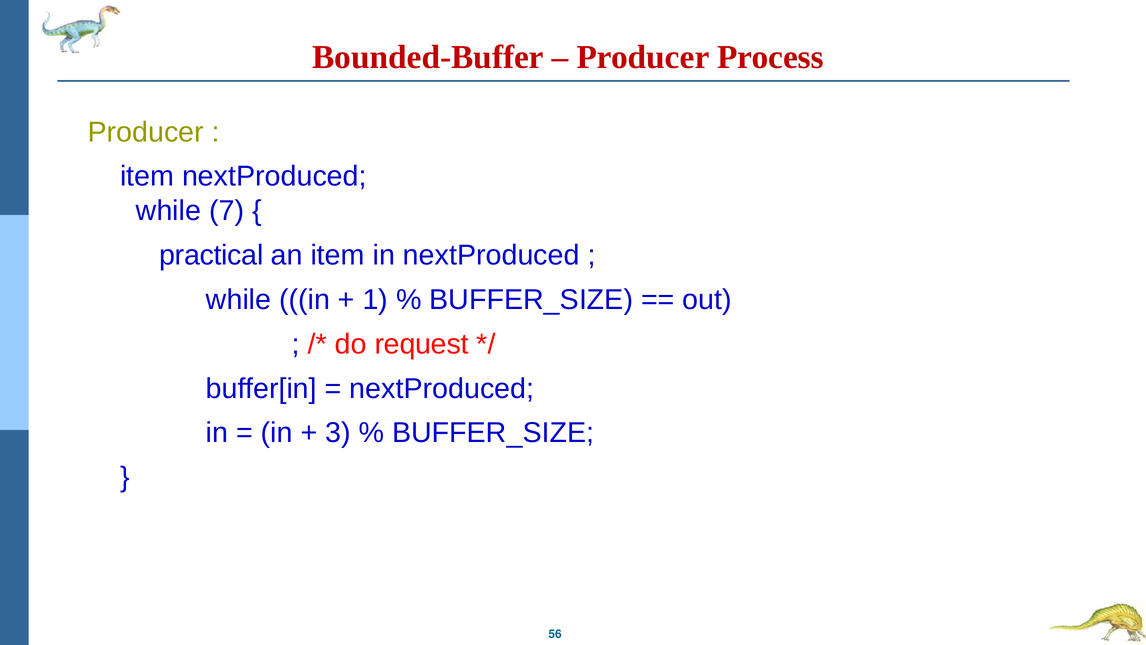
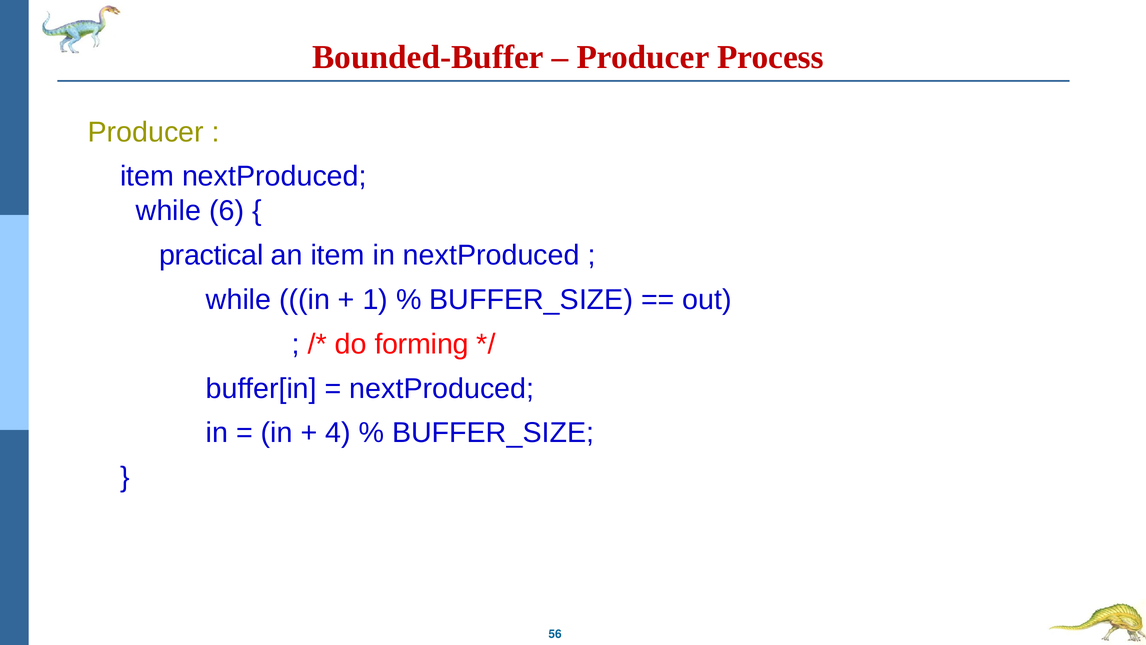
7: 7 -> 6 (227, 211)
request: request -> forming (422, 344)
3: 3 -> 4 (338, 433)
